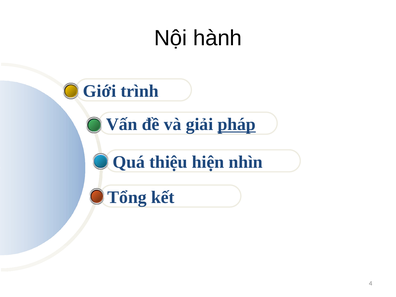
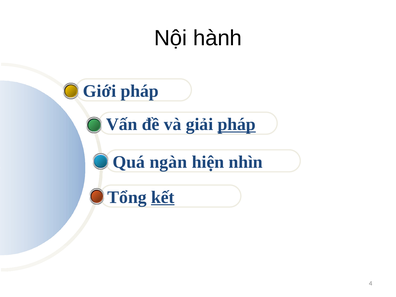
trình: trình -> pháp (140, 91)
thiệu: thiệu -> ngàn (168, 162)
kết underline: none -> present (163, 197)
